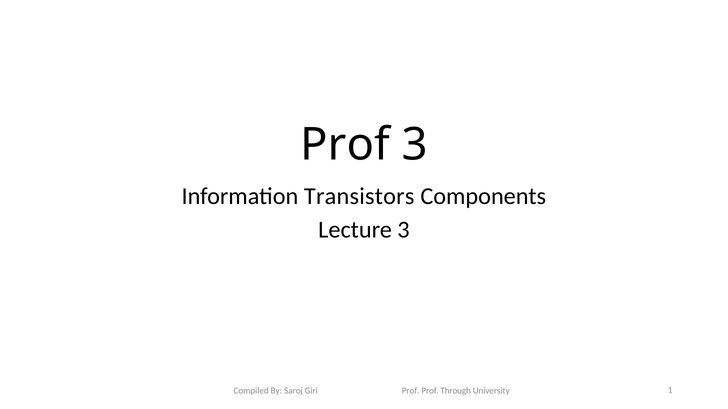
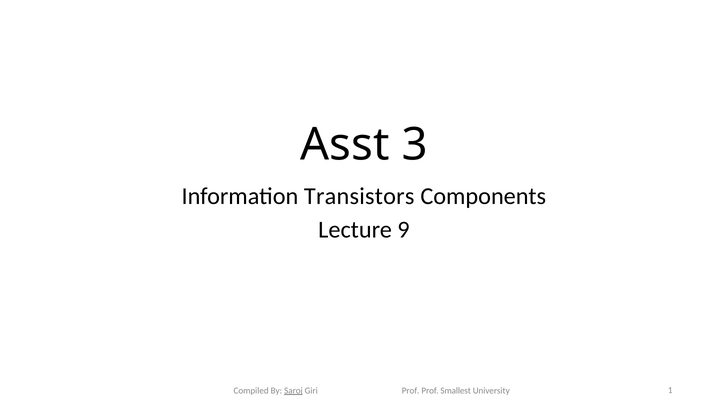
Prof: Prof -> Asst (345, 145)
Lecture 3: 3 -> 9 (404, 230)
Saroj underline: none -> present (293, 391)
Through: Through -> Smallest (456, 391)
